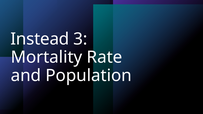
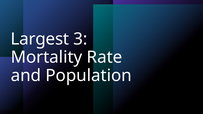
Instead: Instead -> Largest (40, 39)
